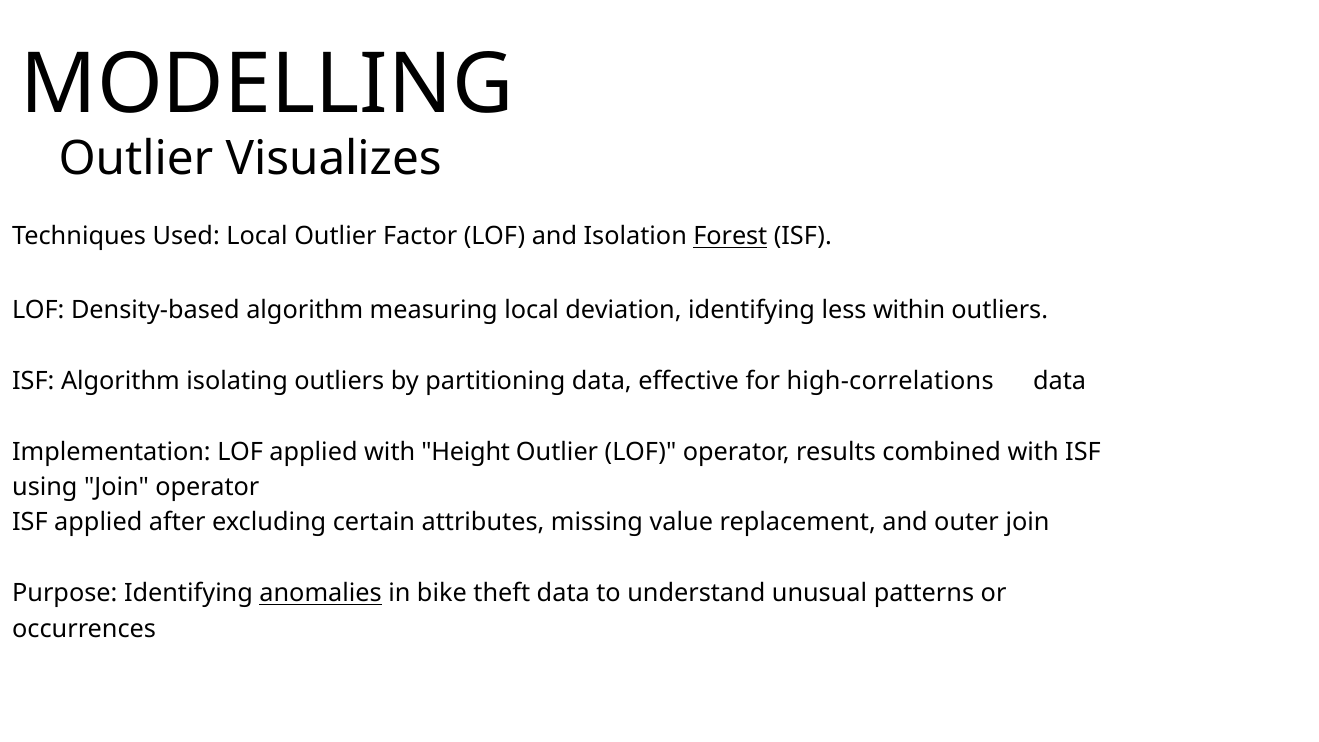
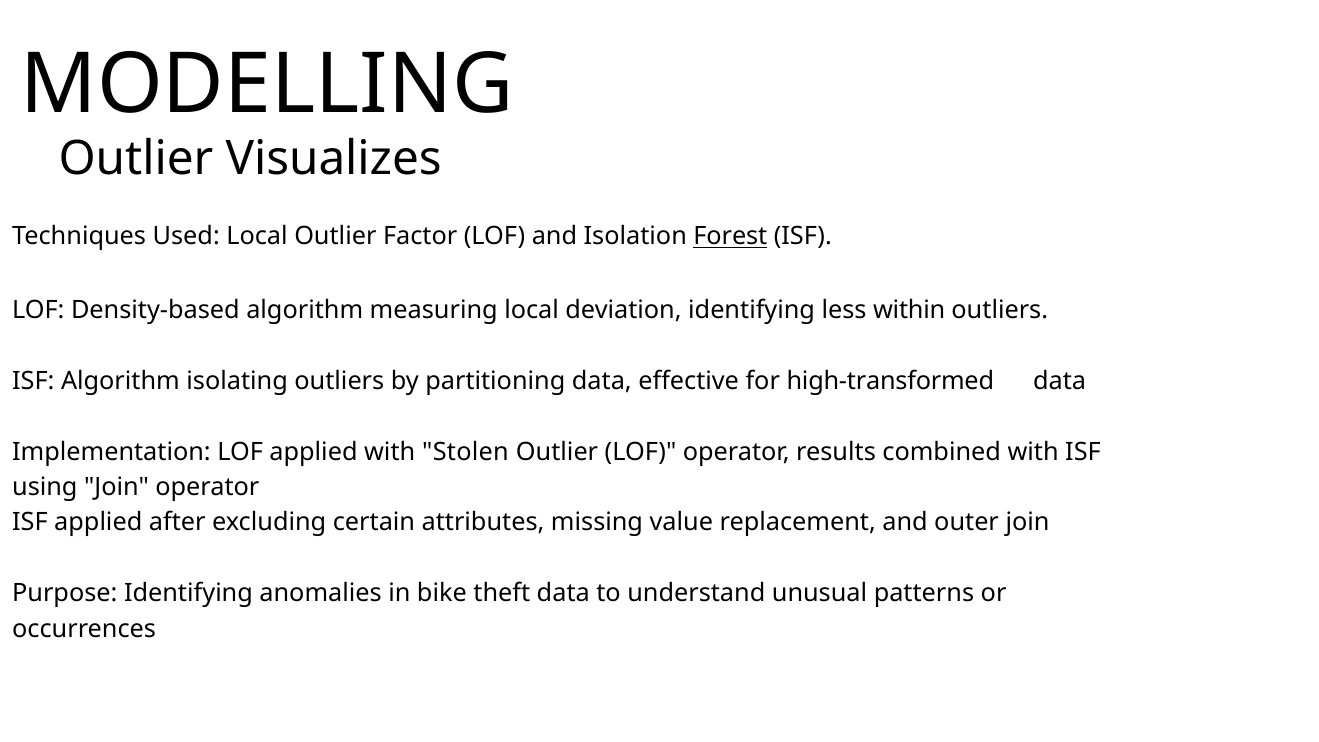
high-correlations: high-correlations -> high-transformed (890, 381)
Height: Height -> Stolen (465, 452)
anomalies underline: present -> none (321, 593)
